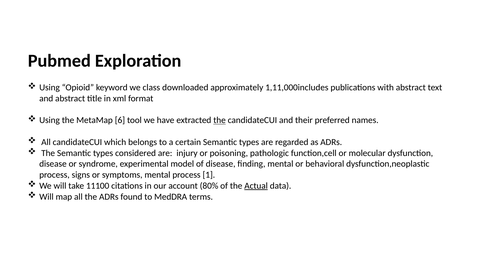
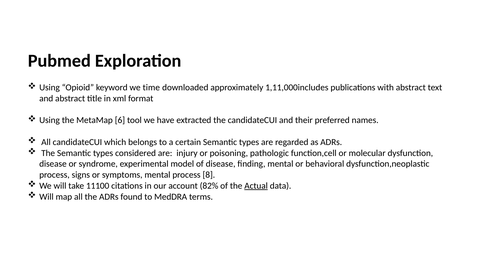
class: class -> time (151, 88)
the underline: present -> none (220, 120)
1: 1 -> 8 (209, 175)
80%: 80% -> 82% (209, 186)
